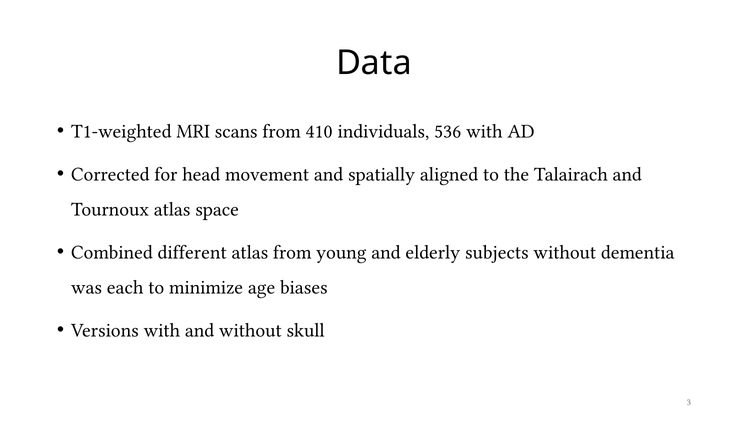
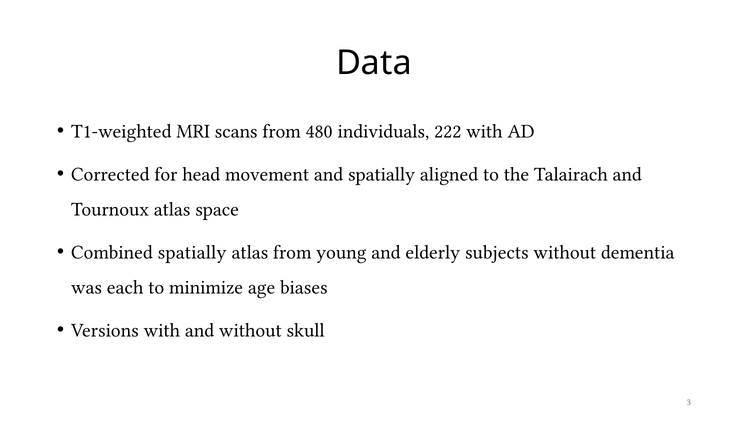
410: 410 -> 480 (319, 131)
536: 536 -> 222 (448, 131)
Combined different: different -> spatially (192, 252)
